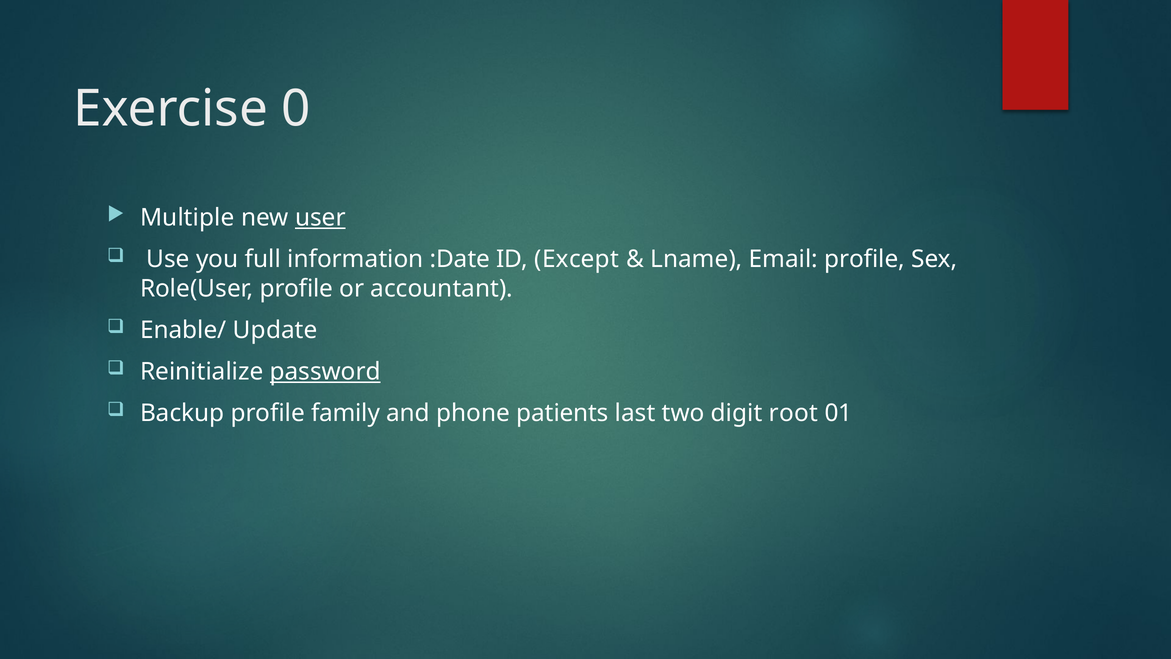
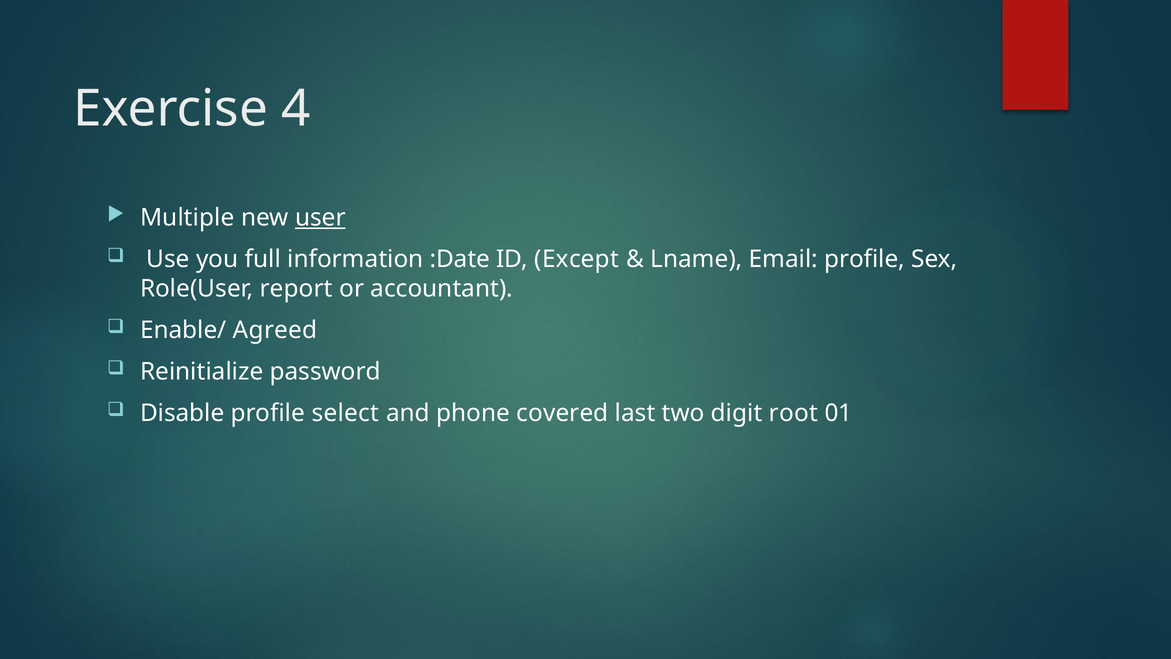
0: 0 -> 4 (296, 109)
Role(User profile: profile -> report (296, 289)
Update: Update -> Agreed (275, 330)
password underline: present -> none (325, 371)
Backup: Backup -> Disable (182, 413)
family: family -> select (345, 413)
patients: patients -> covered (562, 413)
